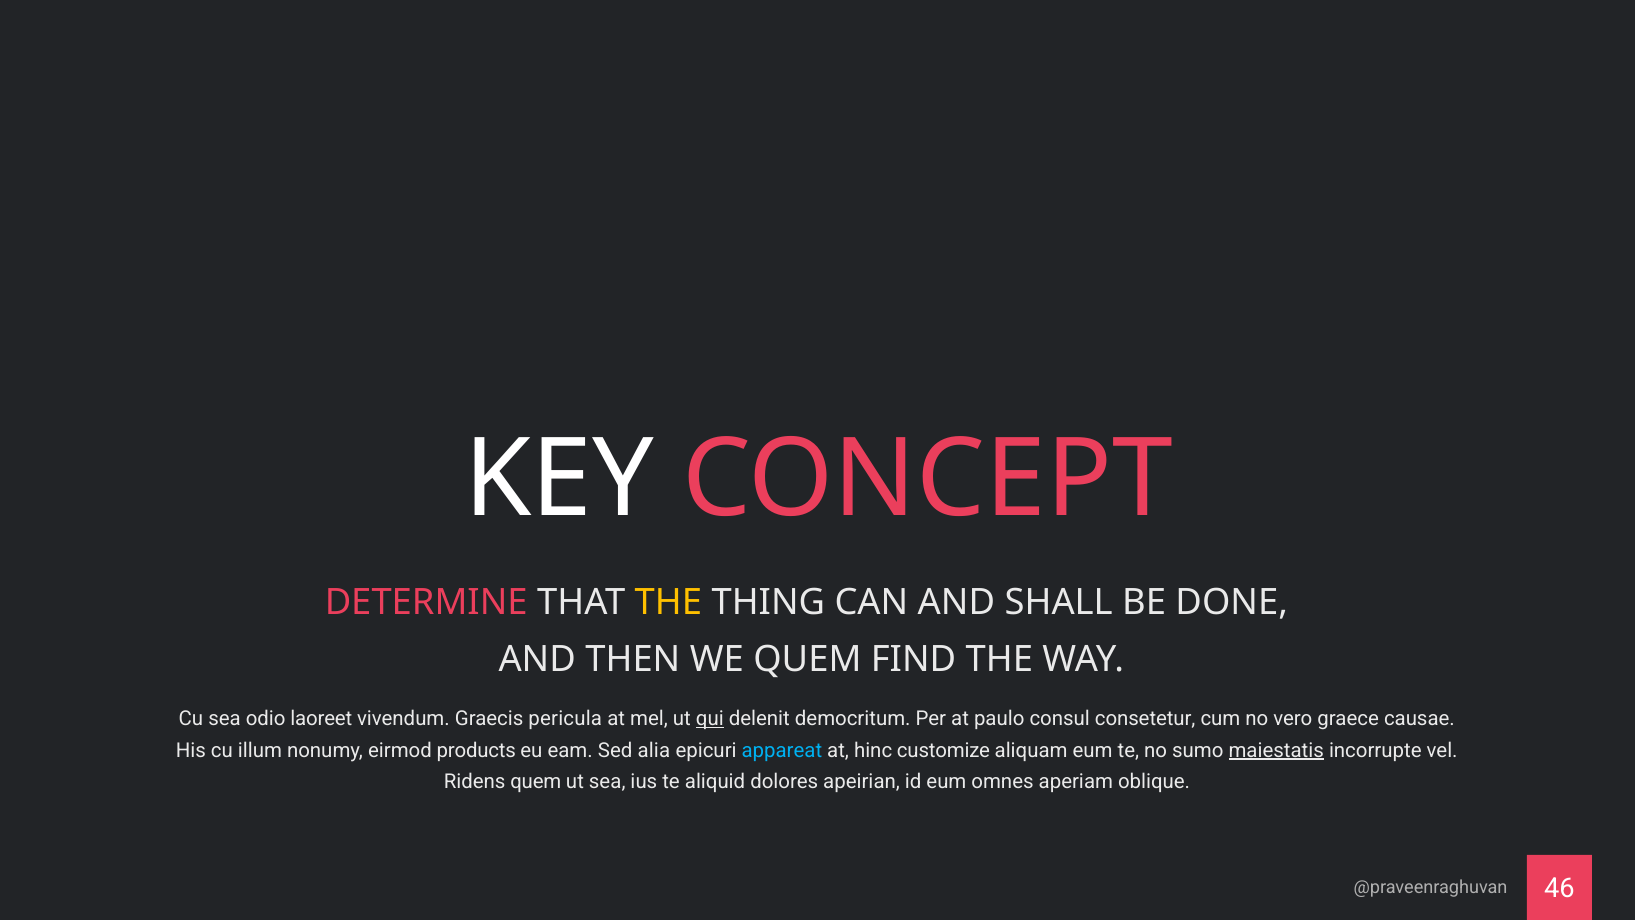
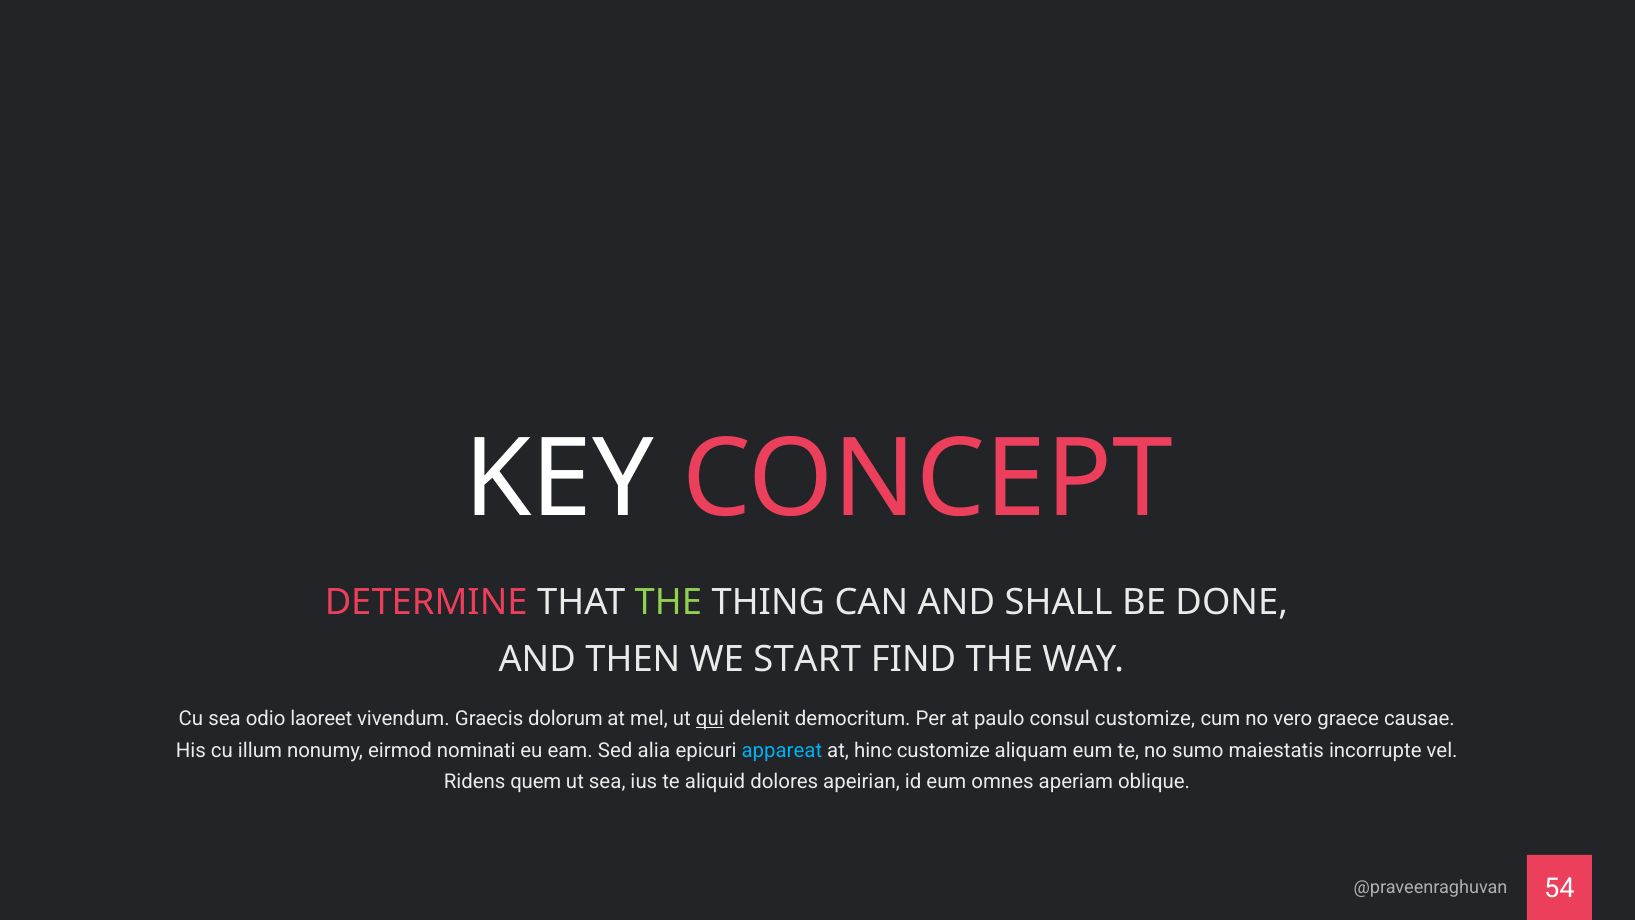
THE colour: yellow -> light green (668, 602)
WE QUEM: QUEM -> START (807, 659)
pericula: pericula -> dolorum (565, 718)
consul consetetur: consetetur -> customize (1145, 718)
products: products -> nominati (476, 750)
maiestatis underline: present -> none (1276, 750)
46: 46 -> 54 (1559, 888)
